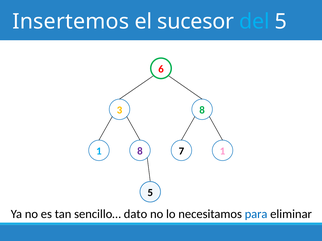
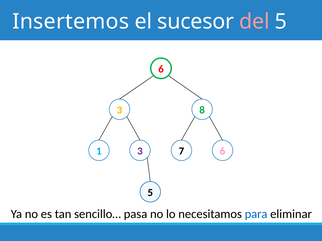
del colour: light blue -> pink (254, 22)
1 8: 8 -> 3 (140, 151)
7 1: 1 -> 6 (223, 151)
dato: dato -> pasa (136, 214)
